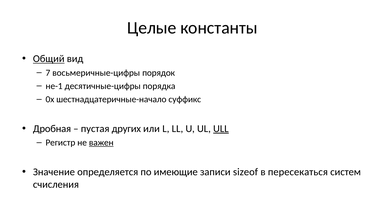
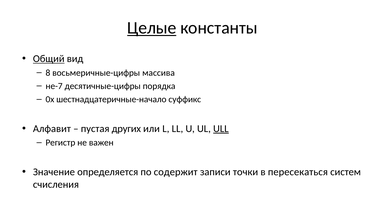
Целые underline: none -> present (152, 28)
7: 7 -> 8 (48, 73)
порядок: порядок -> массива (159, 73)
не-1: не-1 -> не-7 (54, 86)
Дробная: Дробная -> Алфавит (52, 129)
важен underline: present -> none (101, 143)
имеющие: имеющие -> содержит (176, 173)
sizeof: sizeof -> точки (246, 173)
